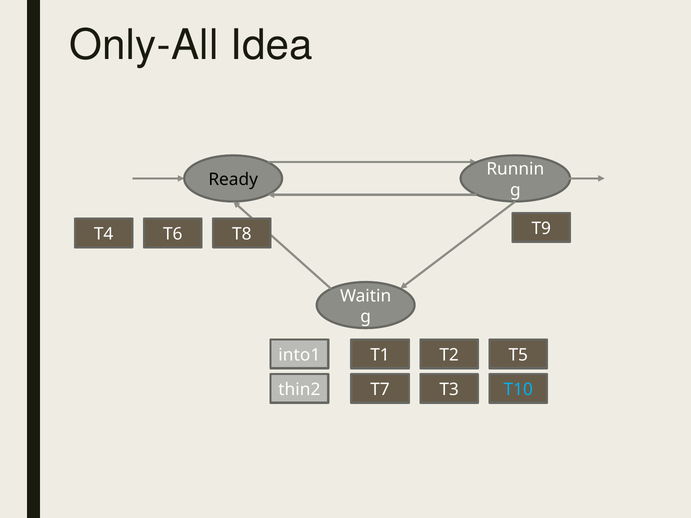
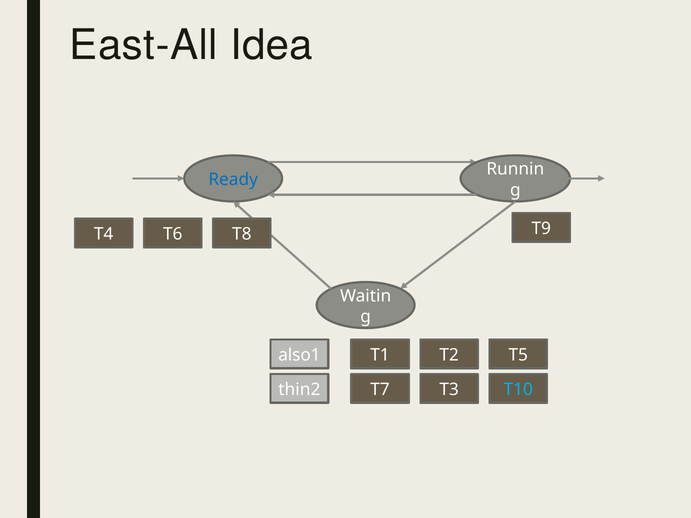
Only-All: Only-All -> East-All (144, 46)
Ready colour: black -> blue (233, 180)
into1: into1 -> also1 (299, 355)
